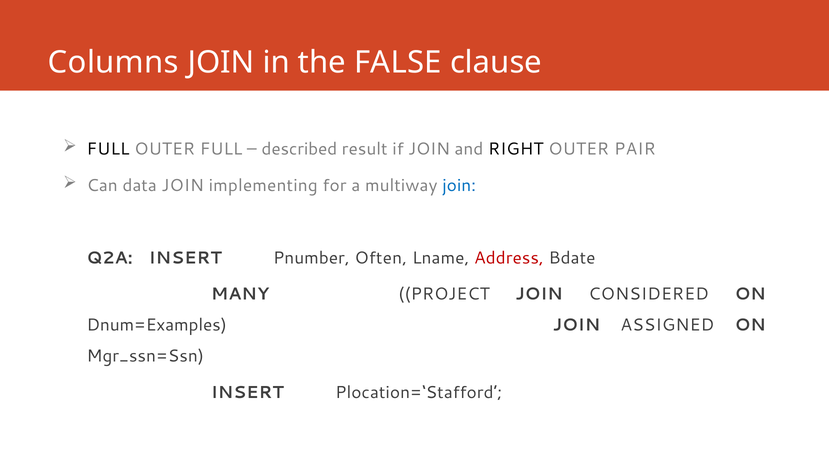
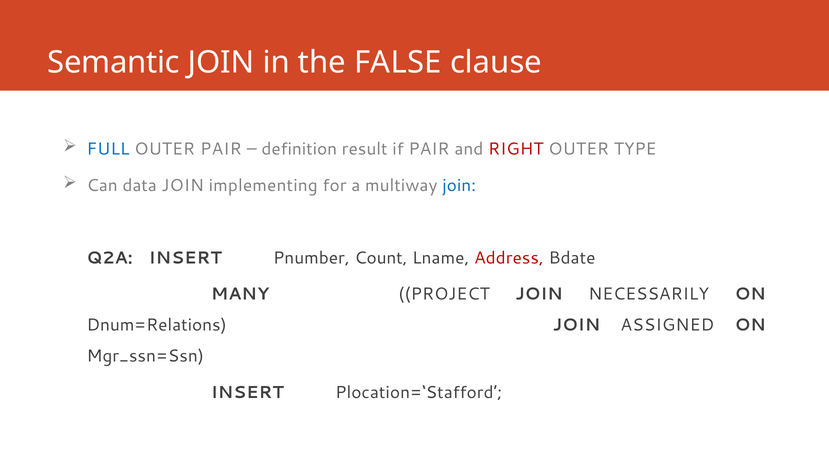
Columns: Columns -> Semantic (114, 63)
FULL colour: black -> blue (108, 149)
OUTER FULL: FULL -> PAIR (221, 149)
described: described -> definition (299, 149)
if JOIN: JOIN -> PAIR (429, 149)
RIGHT colour: black -> red (516, 149)
PAIR: PAIR -> TYPE (635, 149)
Often: Often -> Count (381, 258)
CONSIDERED: CONSIDERED -> NECESSARILY (649, 294)
Dnum=Examples: Dnum=Examples -> Dnum=Relations (157, 325)
